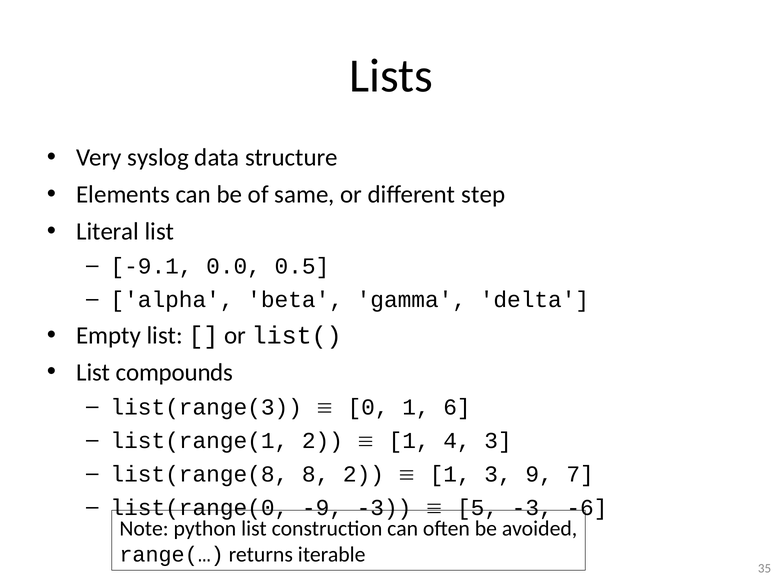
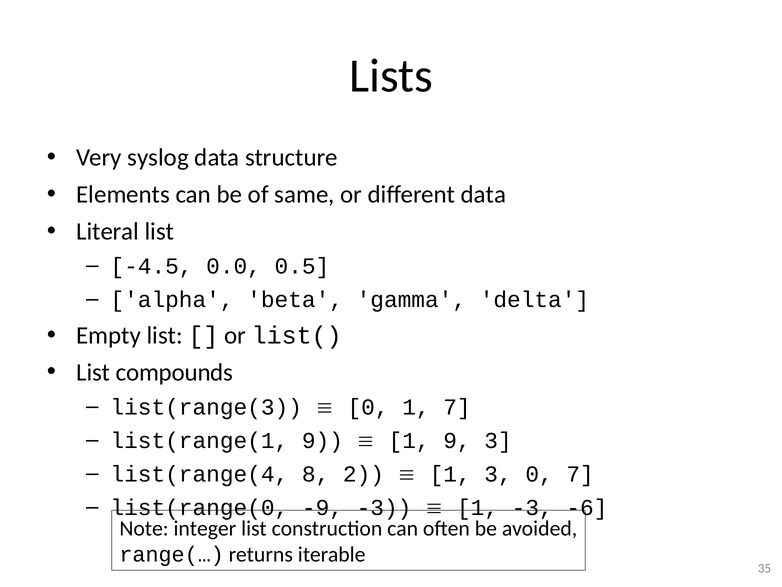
different step: step -> data (483, 194)
-9.1: -9.1 -> -4.5 (152, 266)
1 6: 6 -> 7 (457, 407)
list(range(1 2: 2 -> 9 (322, 440)
1 4: 4 -> 9 (457, 440)
list(range(8: list(range(8 -> list(range(4 (199, 474)
3 9: 9 -> 0 (539, 474)
5: 5 -> 1 (478, 507)
python: python -> integer (205, 528)
